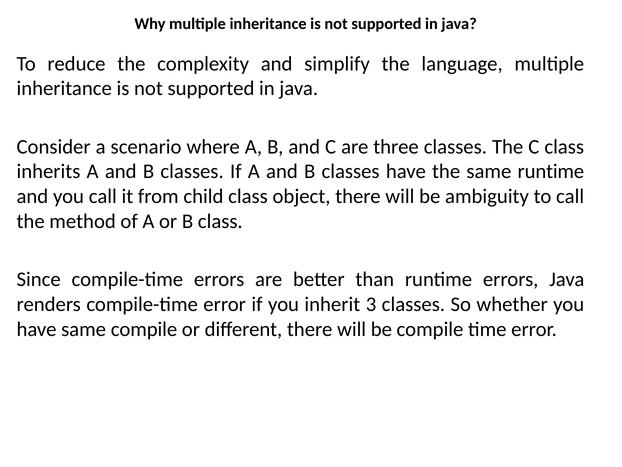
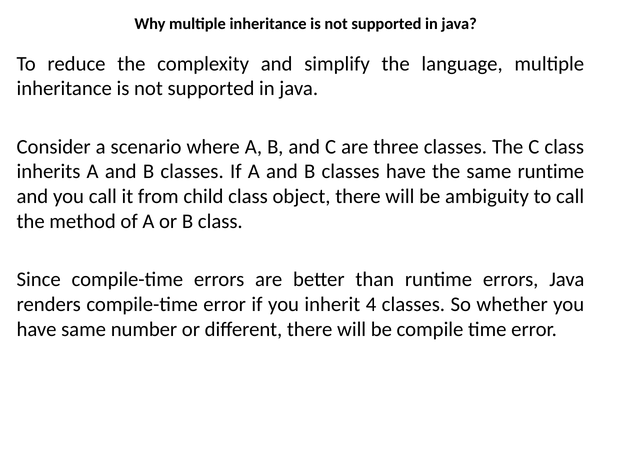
3: 3 -> 4 (371, 304)
same compile: compile -> number (144, 329)
